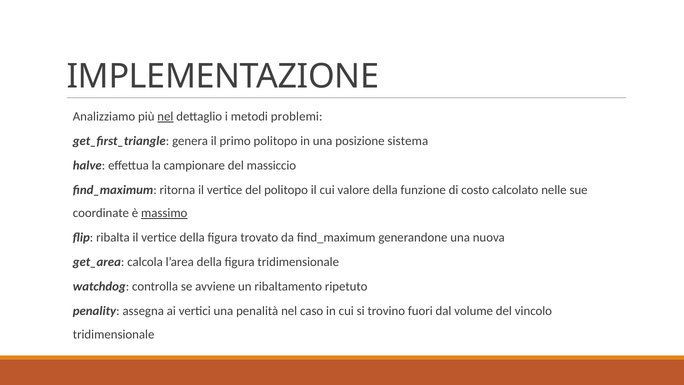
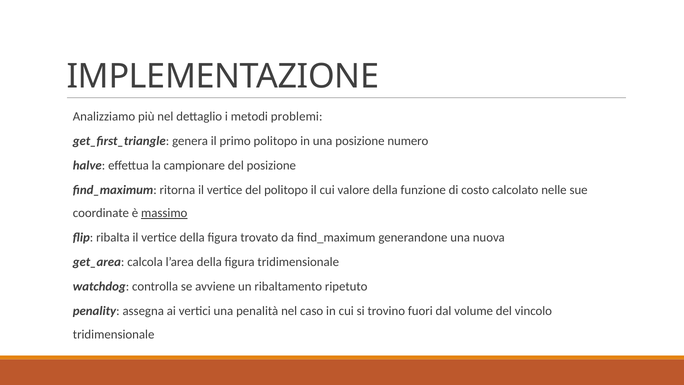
nel underline: present -> none (165, 116)
sistema: sistema -> numero (408, 141)
del massiccio: massiccio -> posizione (271, 165)
